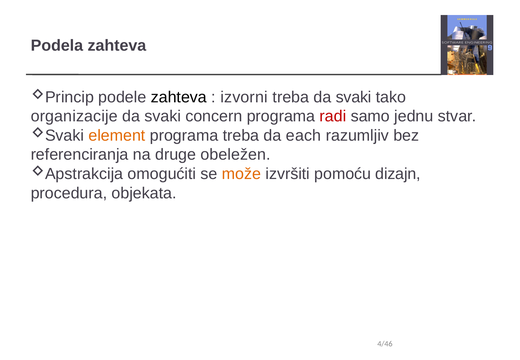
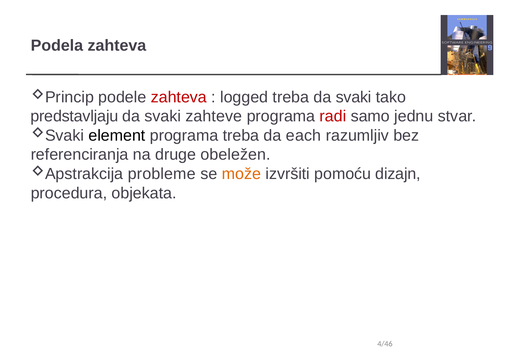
zahteva colour: black -> red (179, 97)
izvorni: izvorni -> logged (244, 97)
organizacije: organizacije -> predstavljaju (74, 116)
concern: concern -> zahteve (214, 116)
element colour: orange -> black (117, 135)
omogućiti: omogućiti -> probleme (162, 174)
